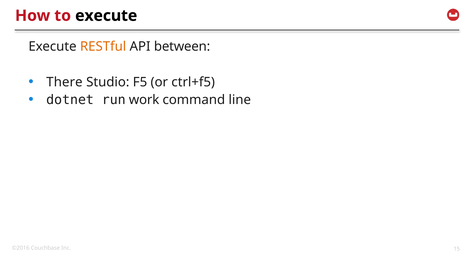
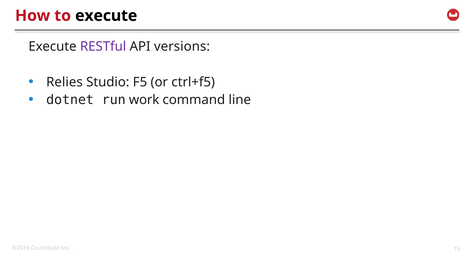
RESTful colour: orange -> purple (103, 47)
between: between -> versions (182, 47)
There: There -> Relies (64, 82)
